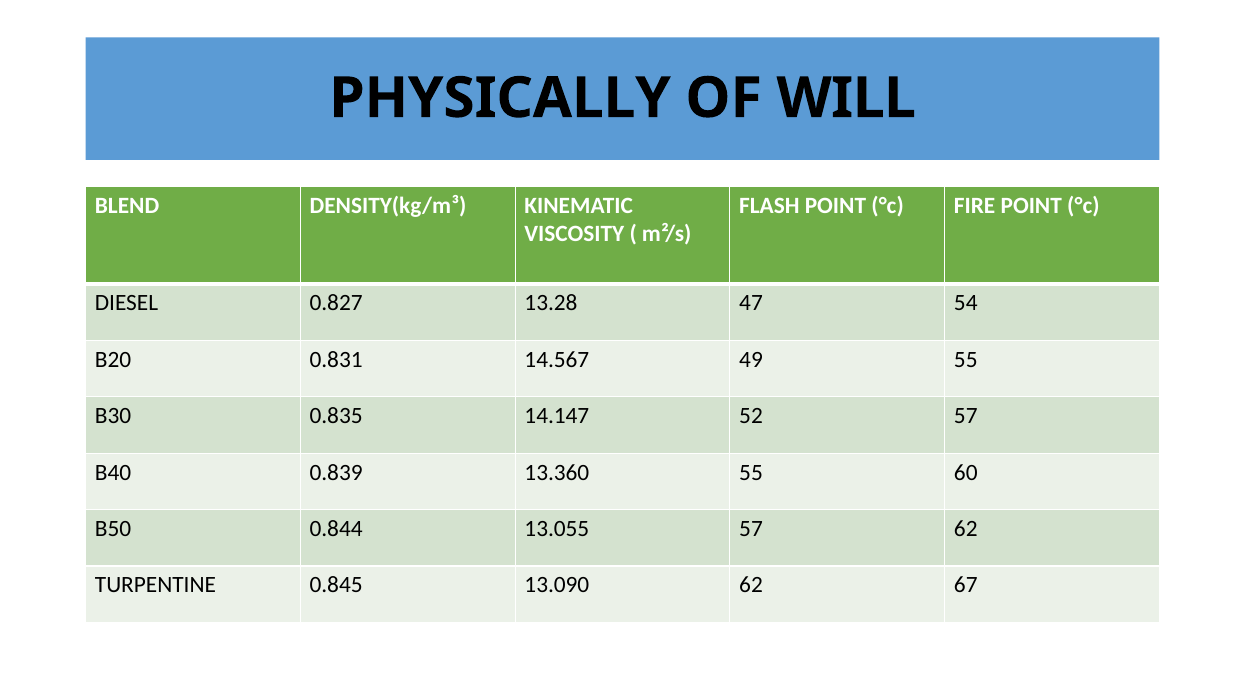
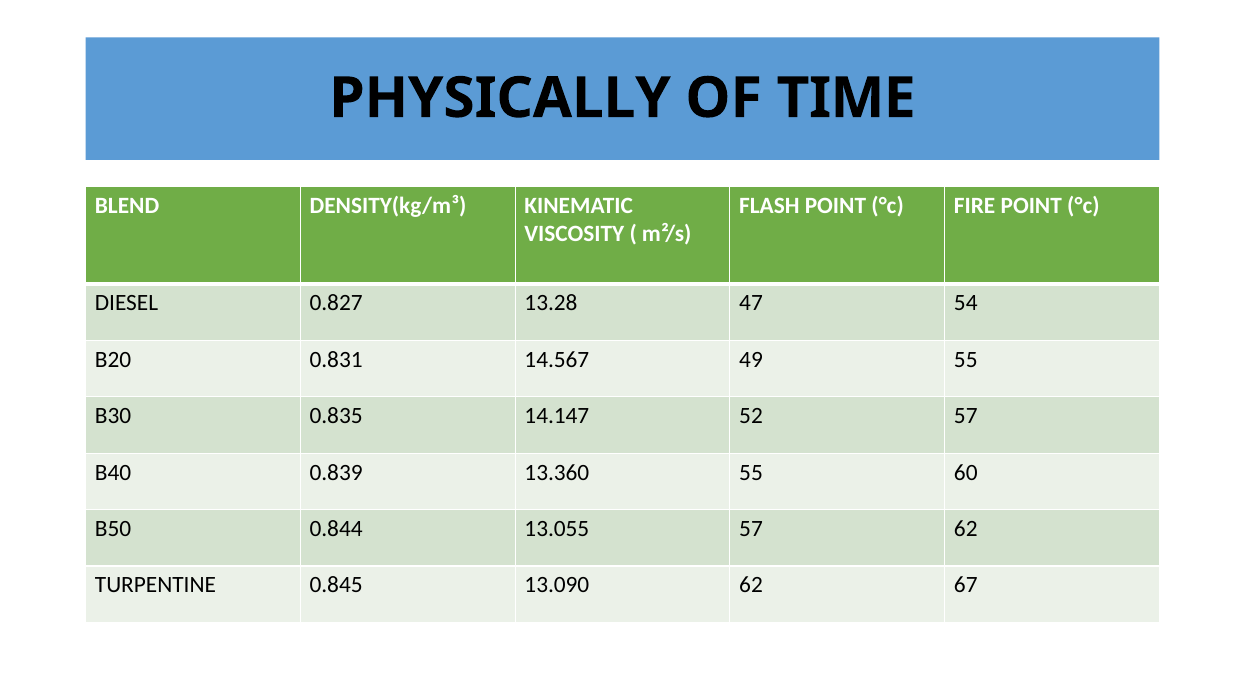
WILL: WILL -> TIME (846, 98)
